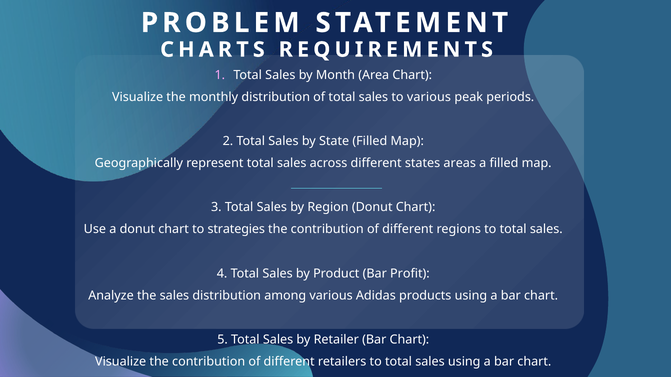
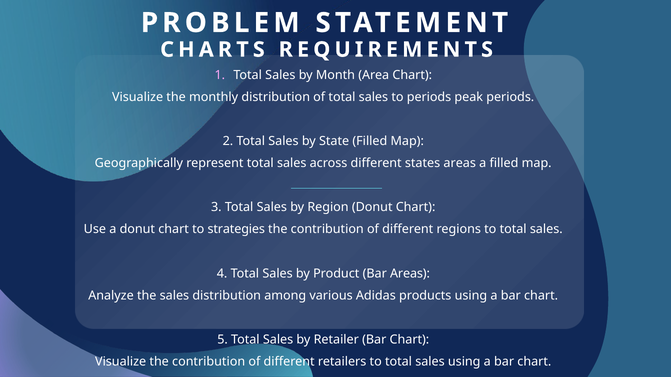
to various: various -> periods (429, 97)
Bar Profit: Profit -> Areas (410, 274)
